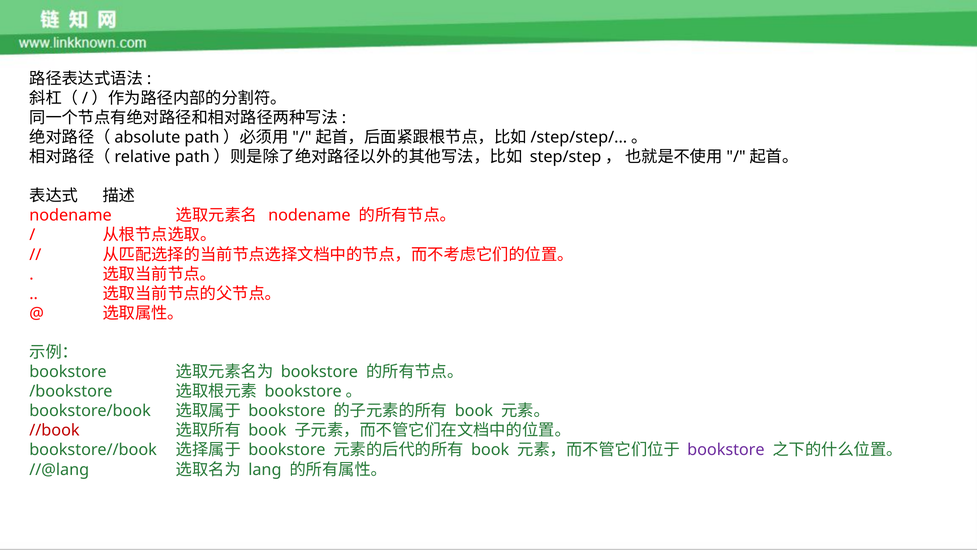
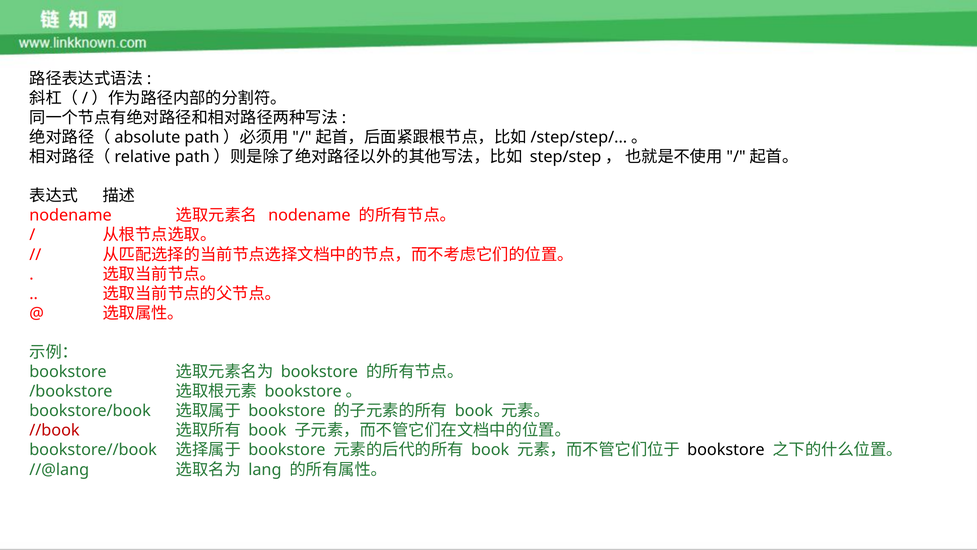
bookstore colour: purple -> black (726, 450)
